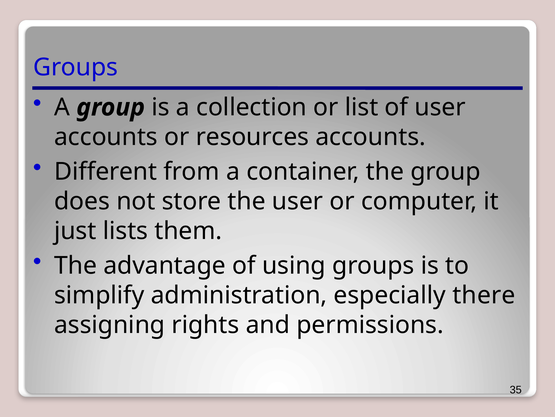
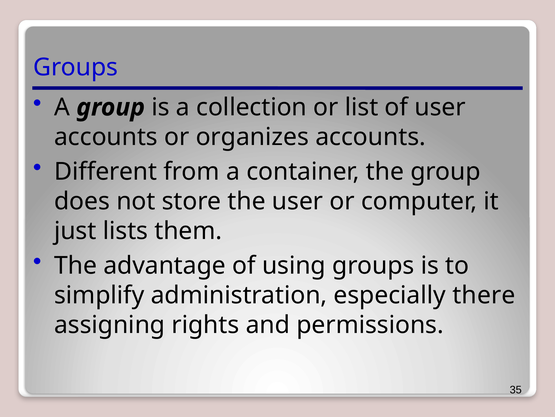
resources: resources -> organizes (252, 137)
